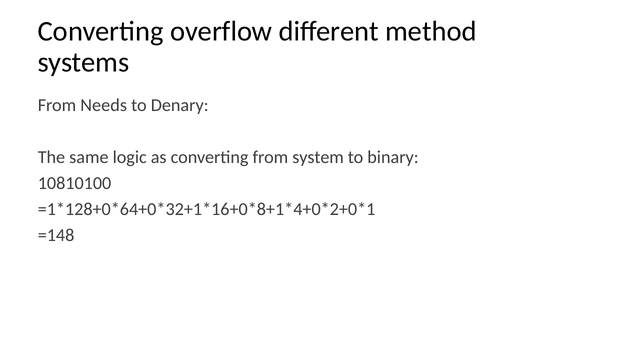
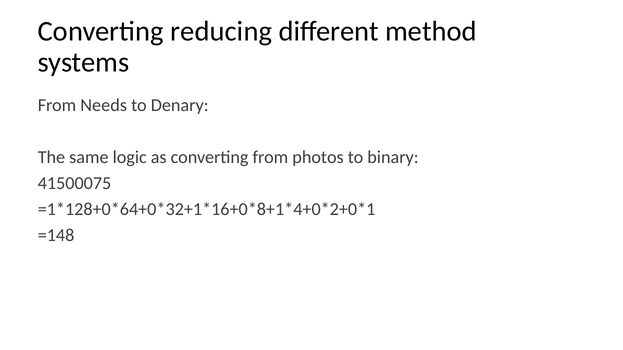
overflow: overflow -> reducing (221, 31)
system: system -> photos (318, 157)
10810100: 10810100 -> 41500075 (75, 184)
